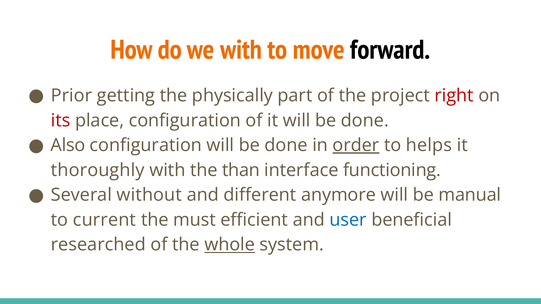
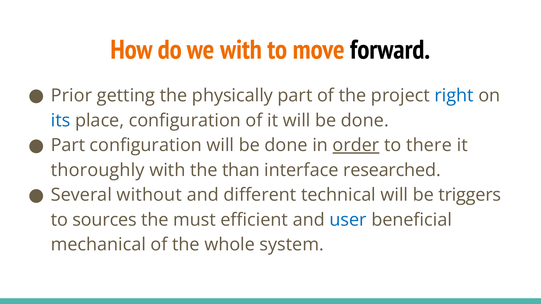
right colour: red -> blue (454, 96)
its colour: red -> blue (61, 121)
Also: Also -> Part (68, 145)
helps: helps -> there (429, 145)
functioning: functioning -> researched (392, 170)
anymore: anymore -> technical (338, 195)
manual: manual -> triggers (470, 195)
current: current -> sources (105, 220)
researched: researched -> mechanical (98, 245)
whole underline: present -> none (230, 245)
